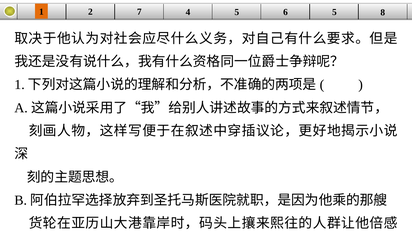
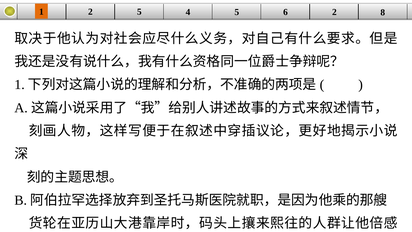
2 7: 7 -> 5 (139, 12)
6 5: 5 -> 2 (334, 12)
